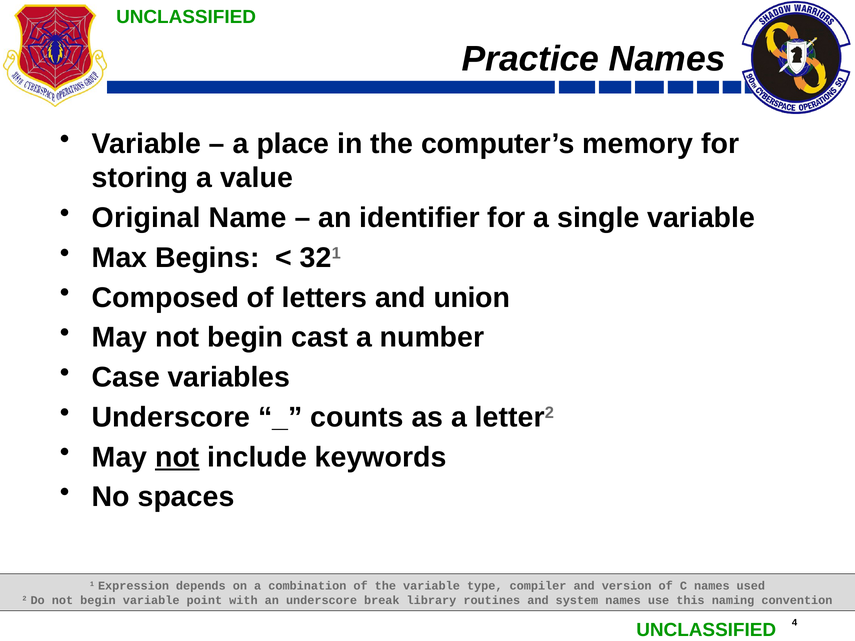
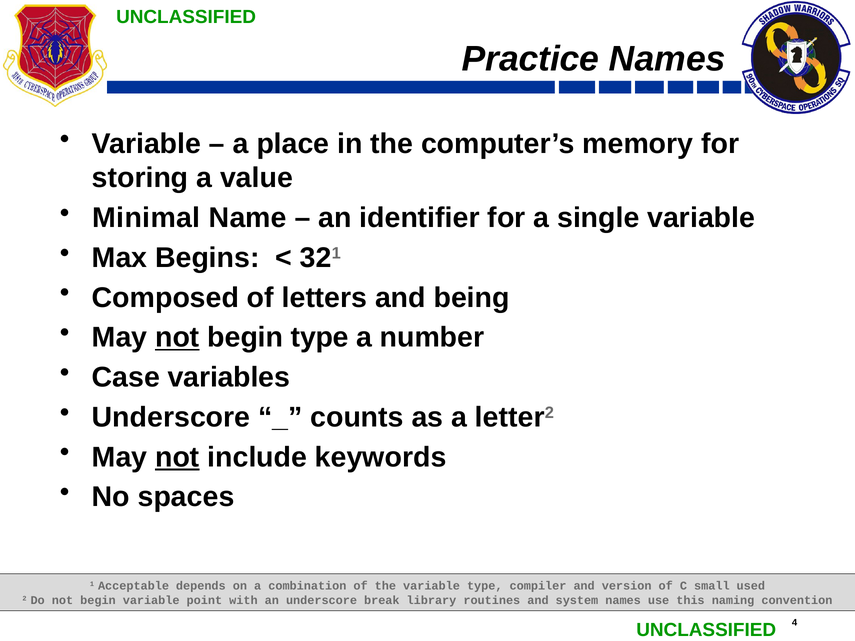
Original: Original -> Minimal (146, 218)
union: union -> being (472, 298)
not underline: none -> present (177, 338)
begin cast: cast -> type (320, 338)
Expression: Expression -> Acceptable (134, 586)
C names: names -> small (712, 586)
